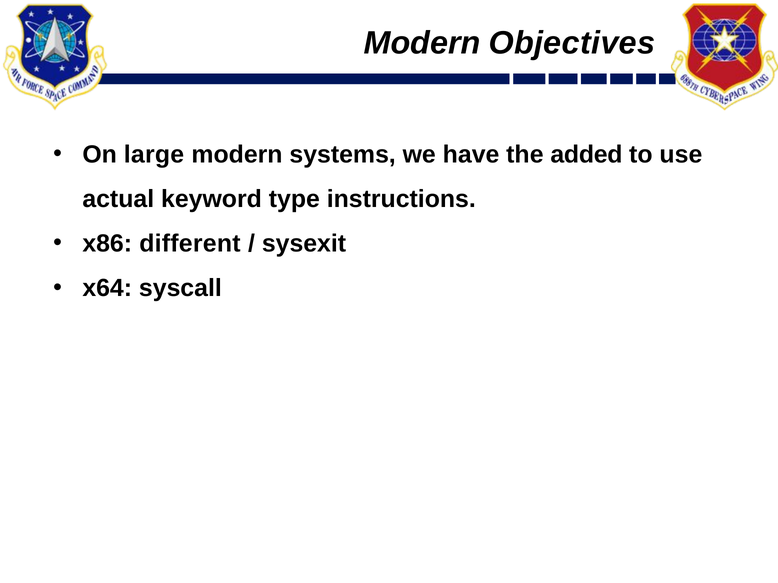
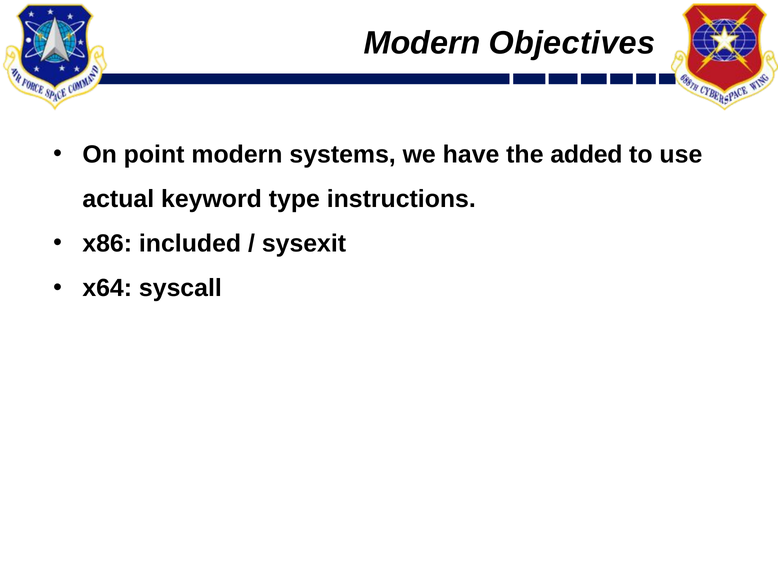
large: large -> point (154, 154)
different: different -> included (190, 244)
